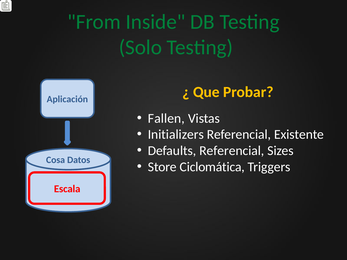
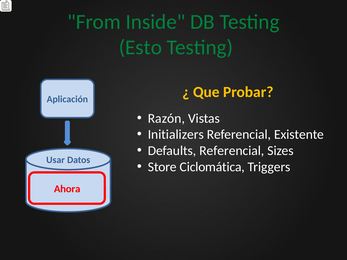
Solo: Solo -> Esto (140, 47)
Fallen: Fallen -> Razón (166, 118)
Cosa: Cosa -> Usar (55, 160)
Escala: Escala -> Ahora (67, 189)
